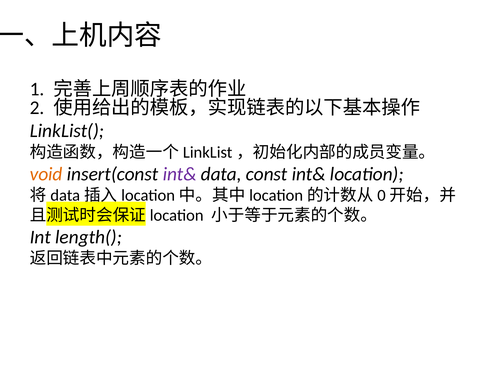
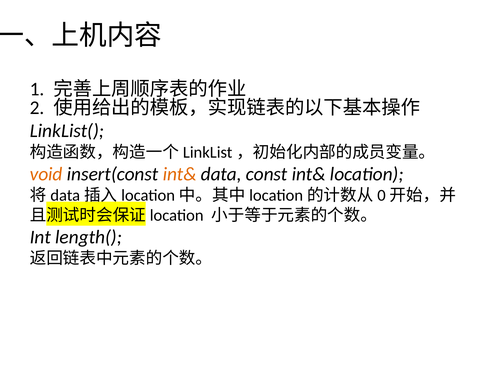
int& colour: purple -> orange (180, 174)
